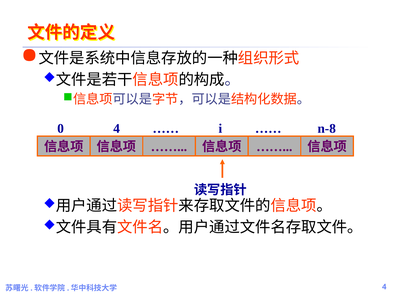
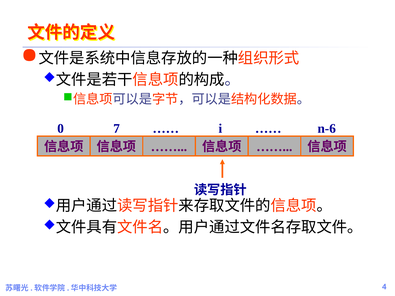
0 4: 4 -> 7 (117, 129)
n-8: n-8 -> n-6 (327, 129)
